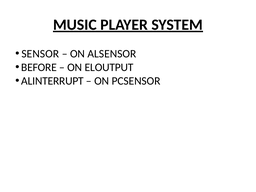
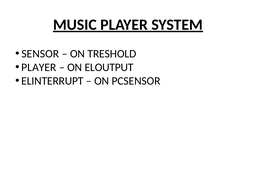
ALSENSOR: ALSENSOR -> TRESHOLD (112, 54)
BEFORE: BEFORE -> PLAYER (39, 67)
ALINTERRUPT: ALINTERRUPT -> ELINTERRUPT (52, 81)
